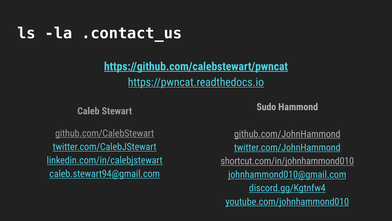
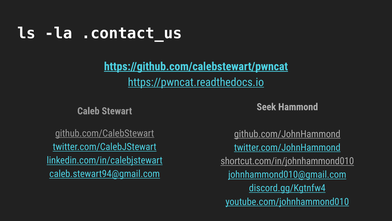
Sudo: Sudo -> Seek (266, 107)
